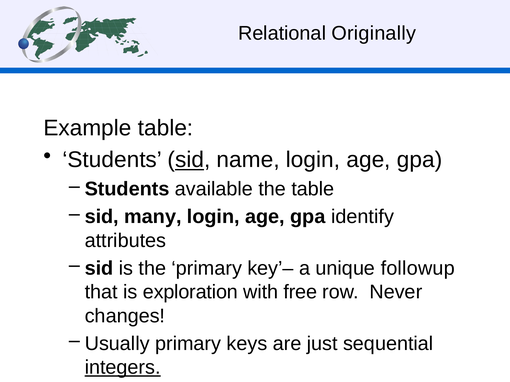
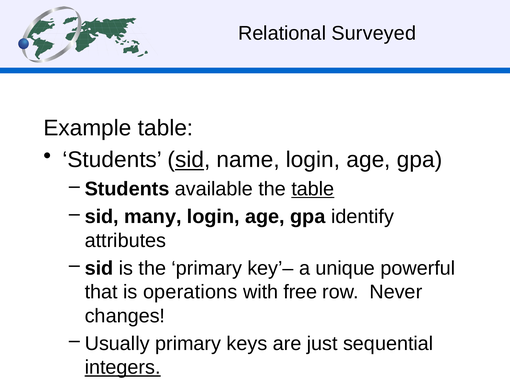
Originally: Originally -> Surveyed (374, 33)
table underline: none -> present (313, 189)
followup: followup -> powerful (418, 269)
exploration: exploration -> operations (190, 292)
